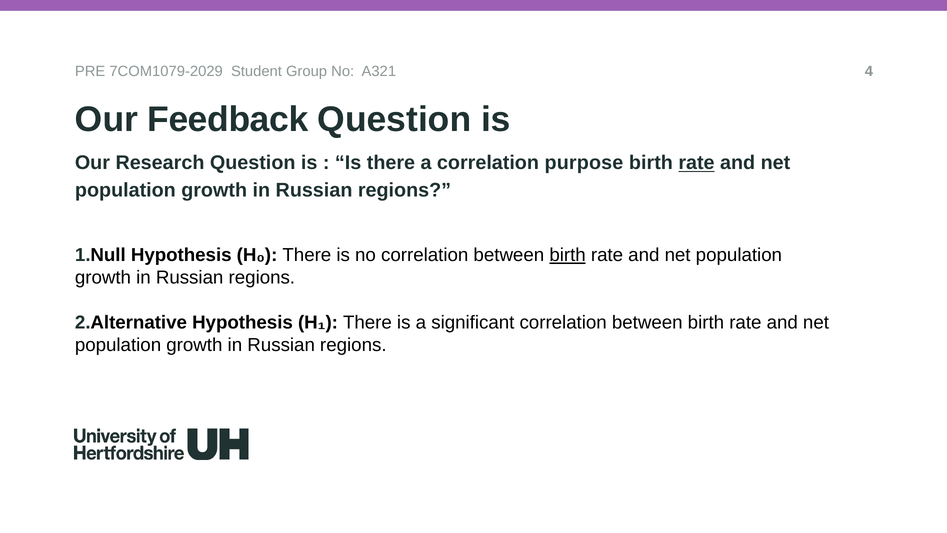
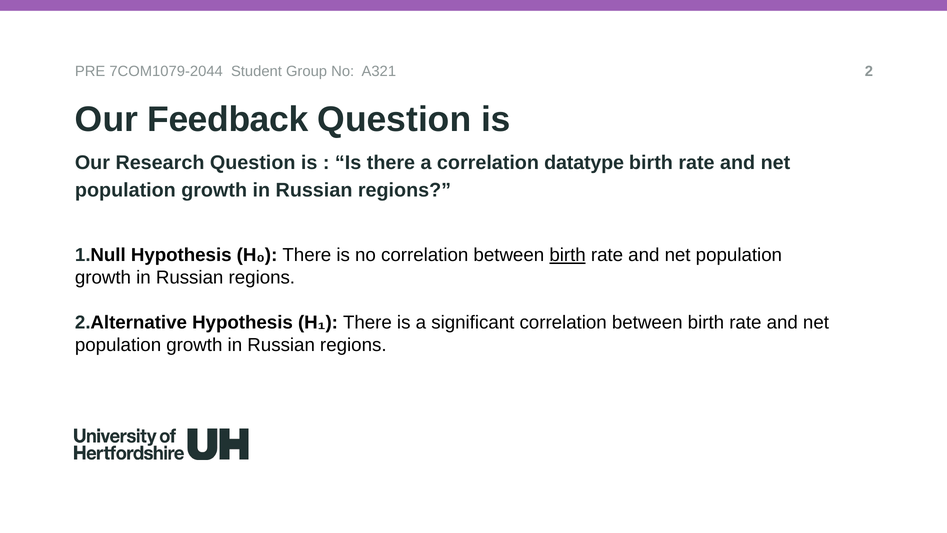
7COM1079-2029: 7COM1079-2029 -> 7COM1079-2044 (166, 71)
4: 4 -> 2 (869, 71)
purpose: purpose -> datatype (584, 163)
rate underline: present -> none (696, 163)
